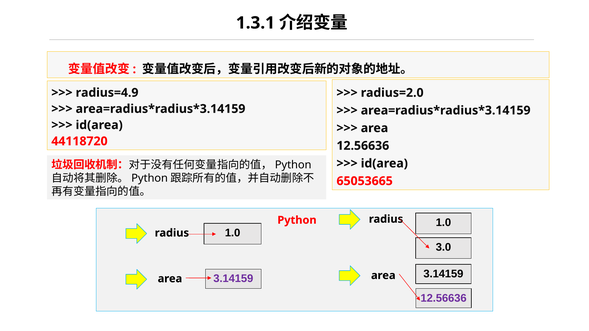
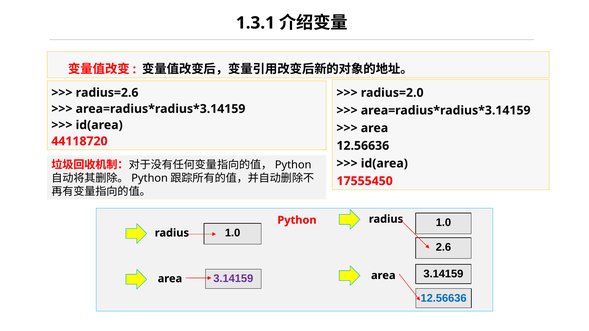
radius=4.9: radius=4.9 -> radius=2.6 (107, 93)
65053665: 65053665 -> 17555450 (365, 181)
3.0: 3.0 -> 2.6 (443, 248)
12.56636 colour: purple -> blue (444, 298)
